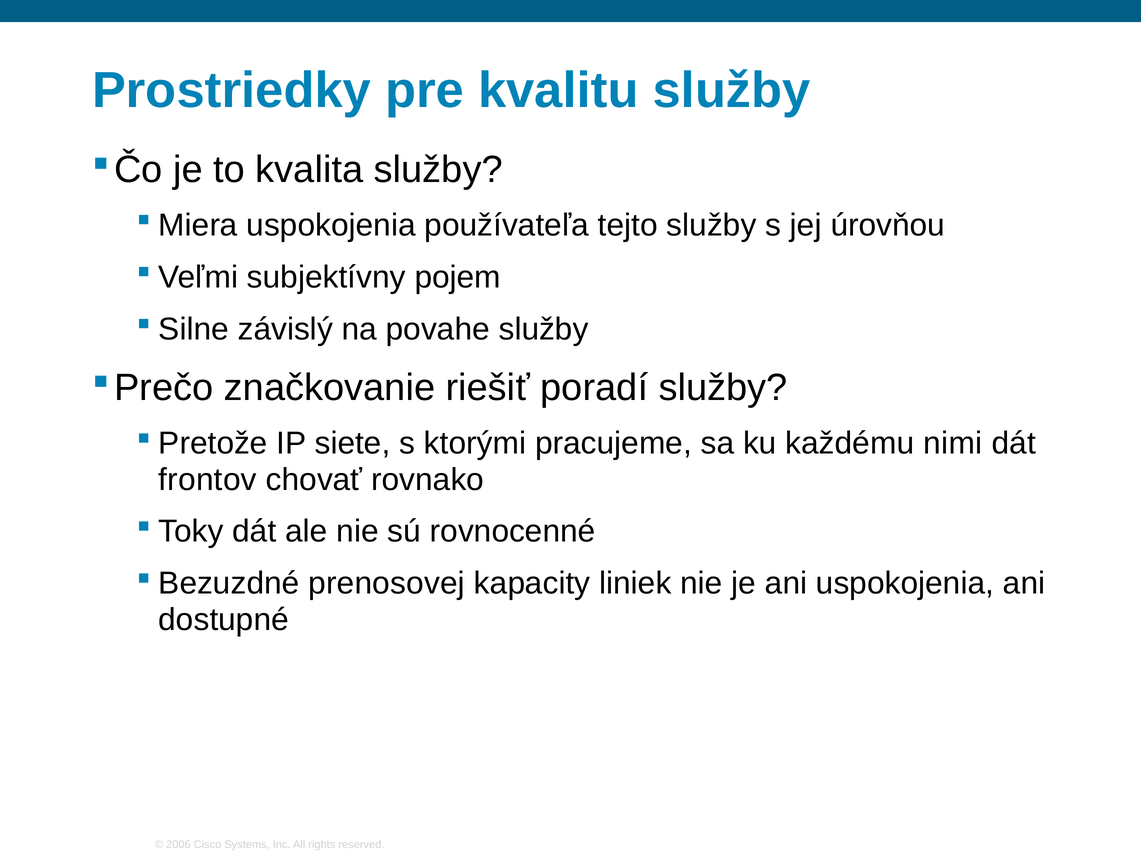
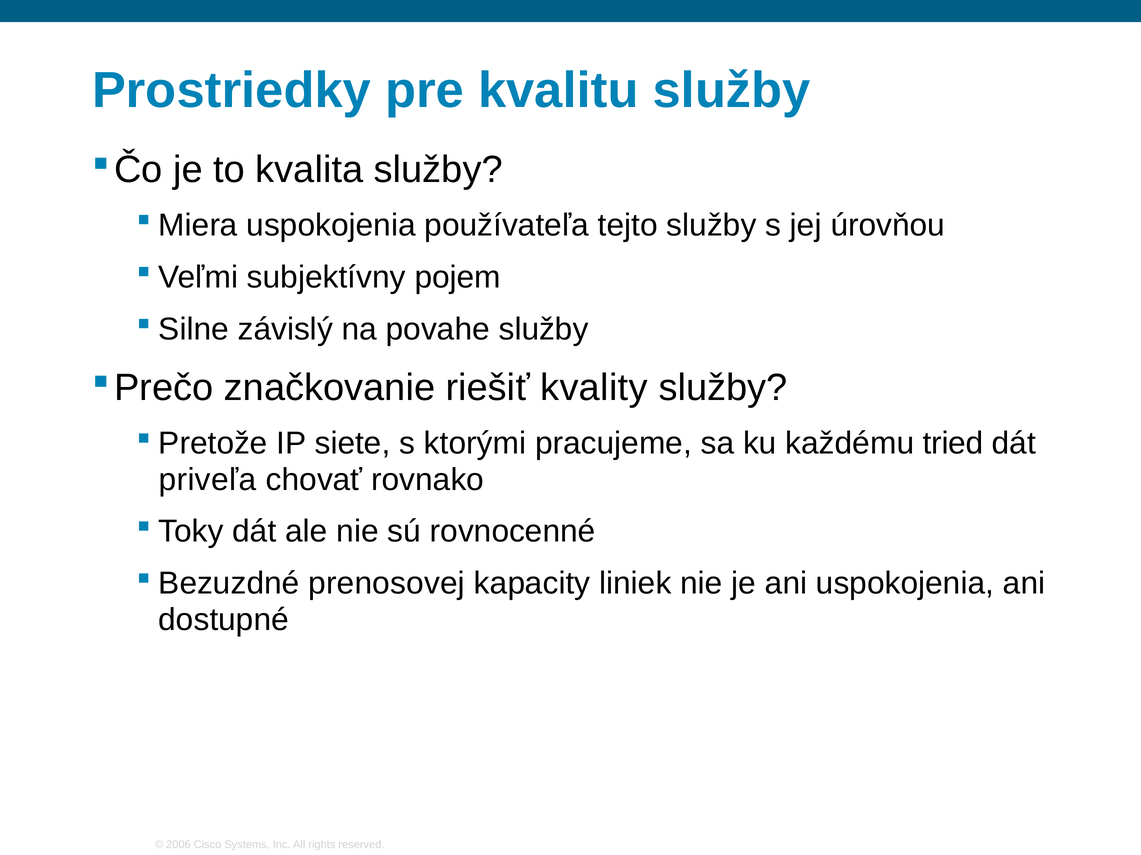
poradí: poradí -> kvality (594, 388)
nimi: nimi -> tried (953, 444)
frontov: frontov -> priveľa (208, 480)
